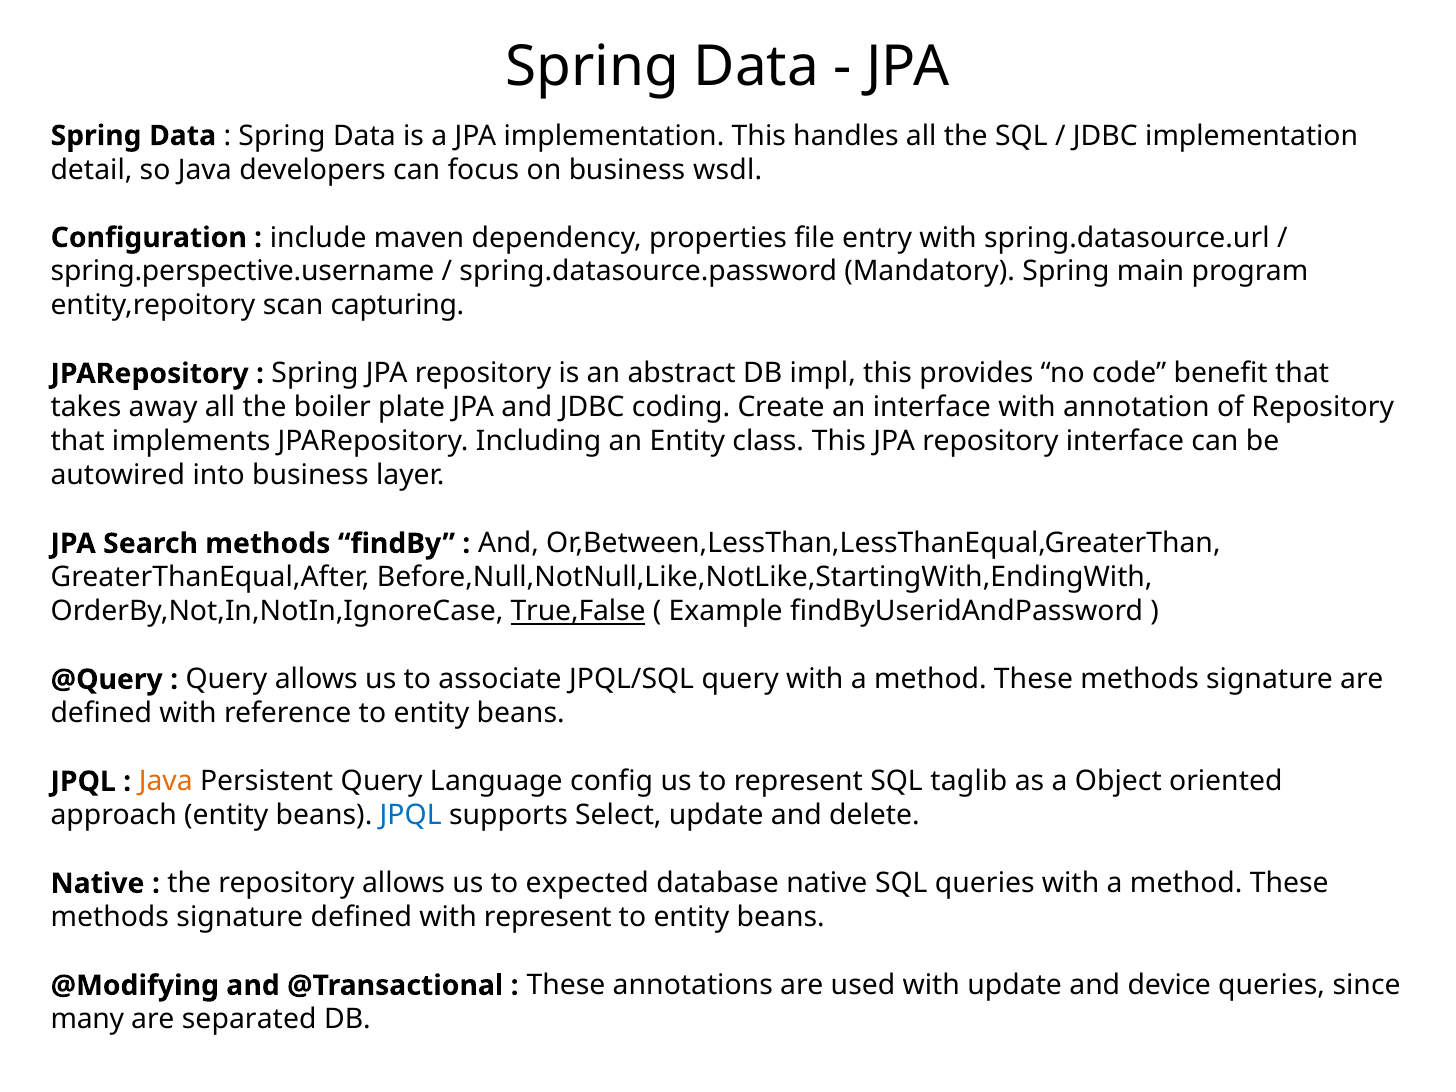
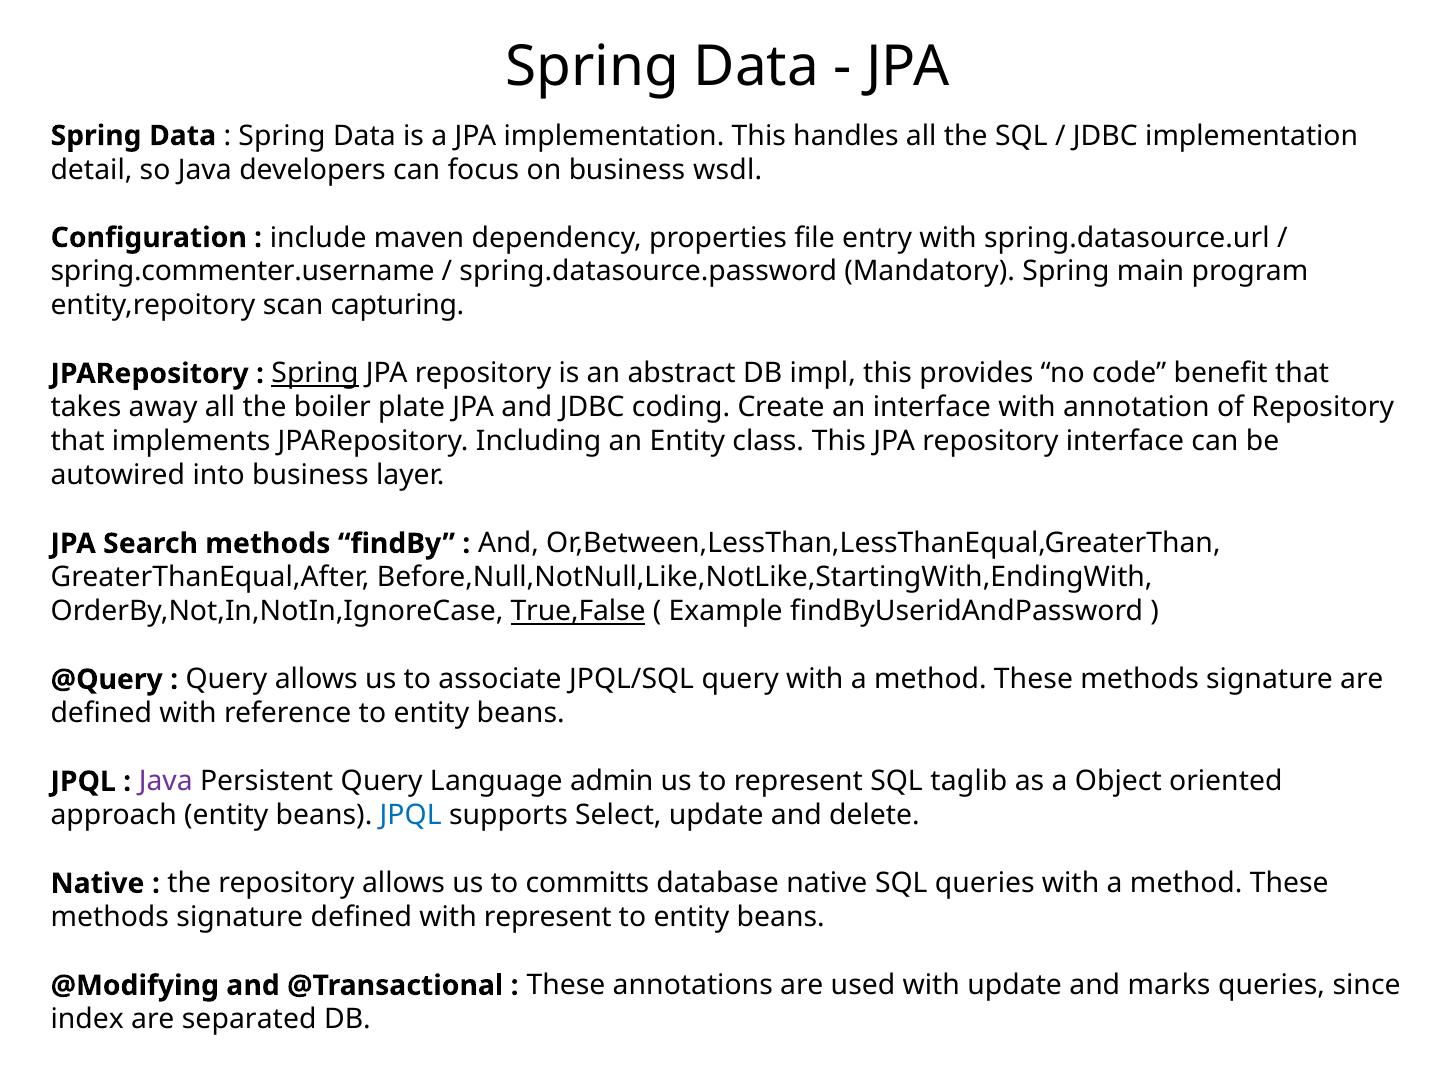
spring.perspective.username: spring.perspective.username -> spring.commenter.username (243, 272)
Spring underline: none -> present (315, 374)
Java colour: orange -> purple (166, 782)
config: config -> admin (612, 782)
expected: expected -> committs (587, 884)
device: device -> marks (1169, 985)
many: many -> index (87, 1019)
